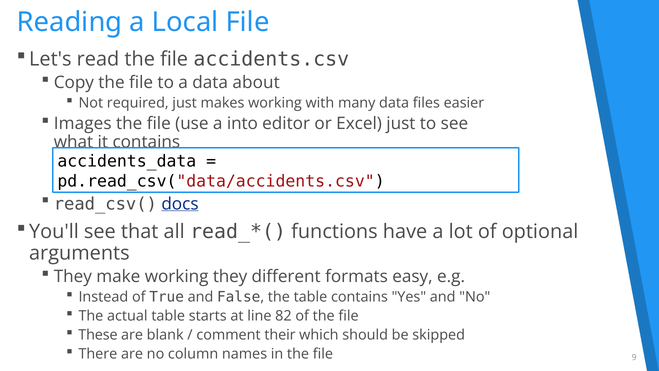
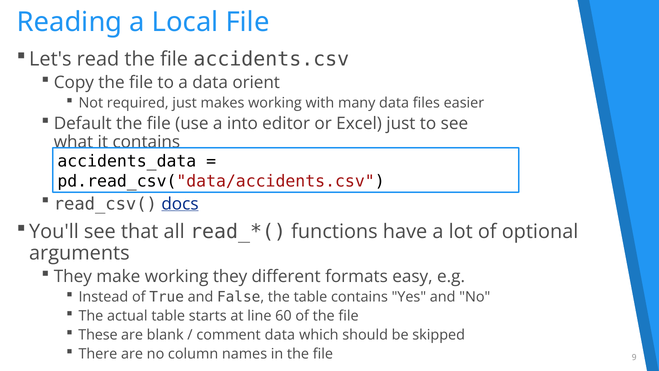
about: about -> orient (256, 83)
Images: Images -> Default (83, 124)
82: 82 -> 60 (283, 316)
comment their: their -> data (280, 335)
